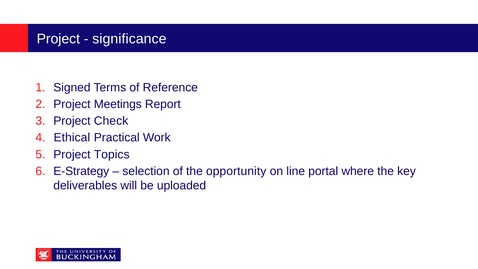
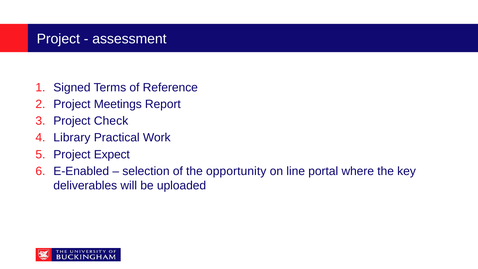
significance: significance -> assessment (129, 39)
Ethical: Ethical -> Library (72, 138)
Topics: Topics -> Expect (112, 154)
E-Strategy: E-Strategy -> E-Enabled (81, 171)
